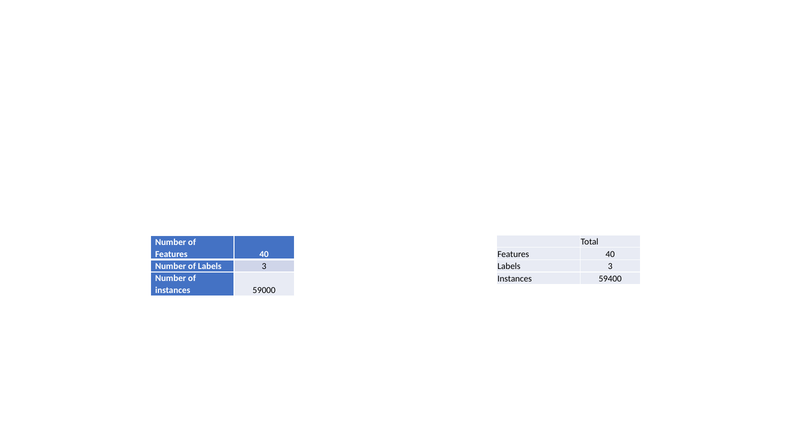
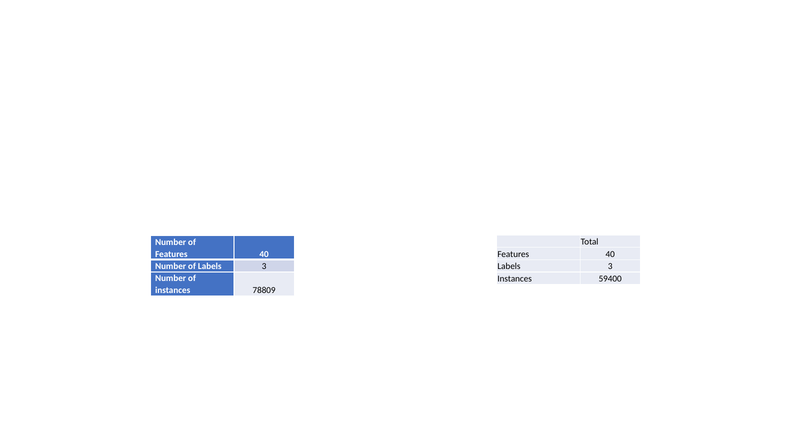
59000: 59000 -> 78809 (264, 290)
